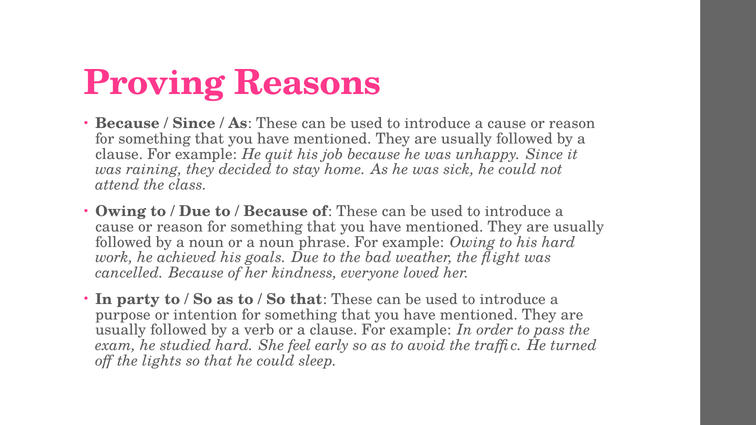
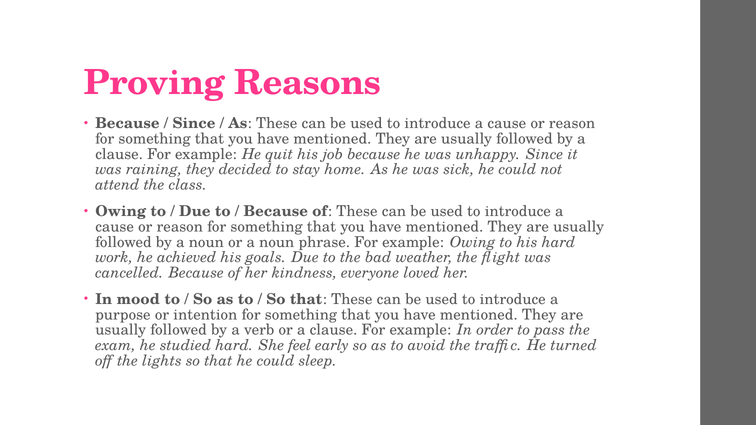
party: party -> mood (138, 300)
